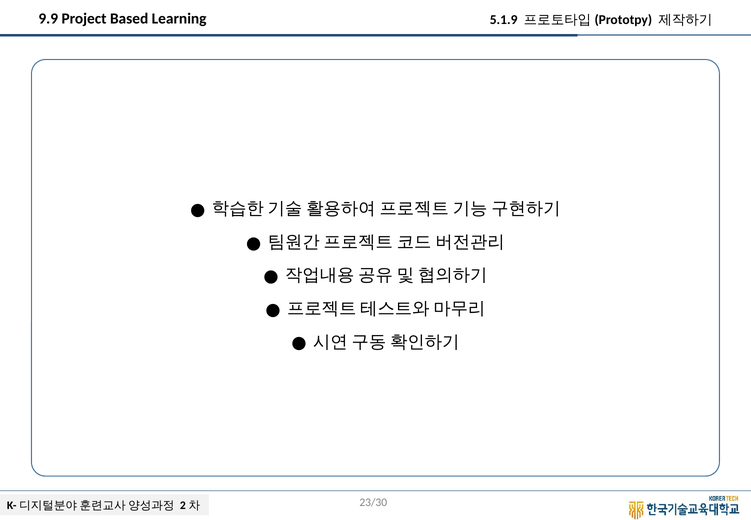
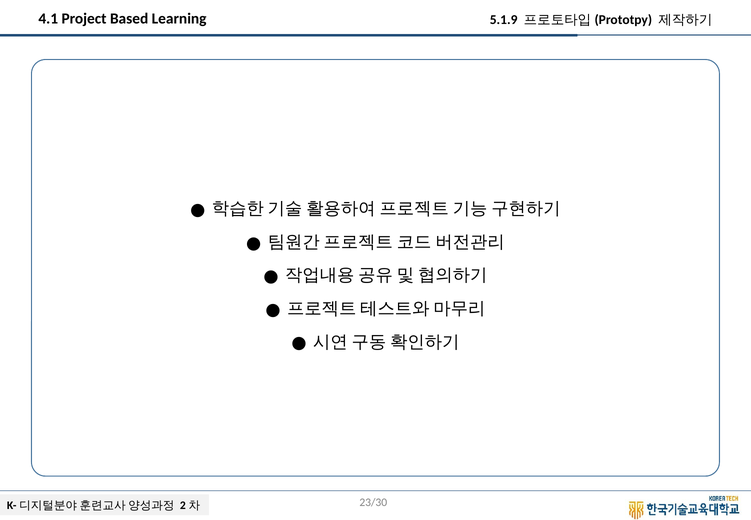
9.9: 9.9 -> 4.1 (48, 19)
